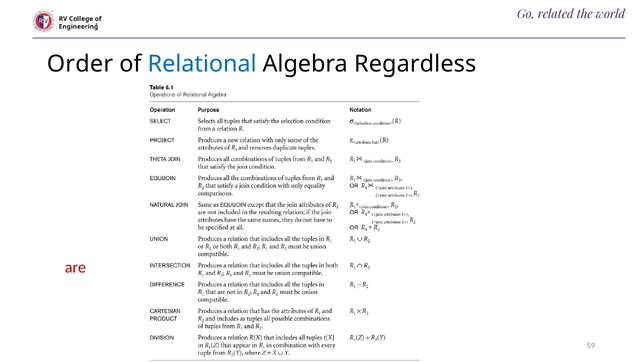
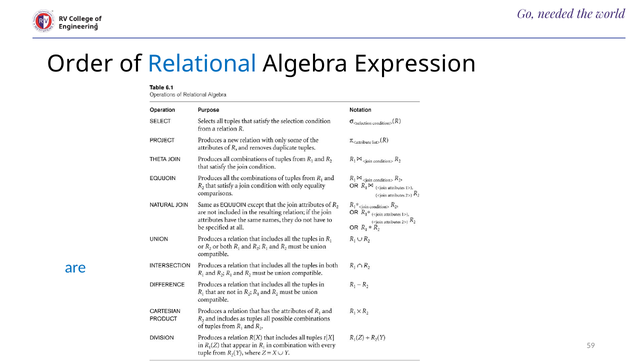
related: related -> needed (556, 14)
Regardless: Regardless -> Expression (415, 64)
are colour: red -> blue (75, 268)
